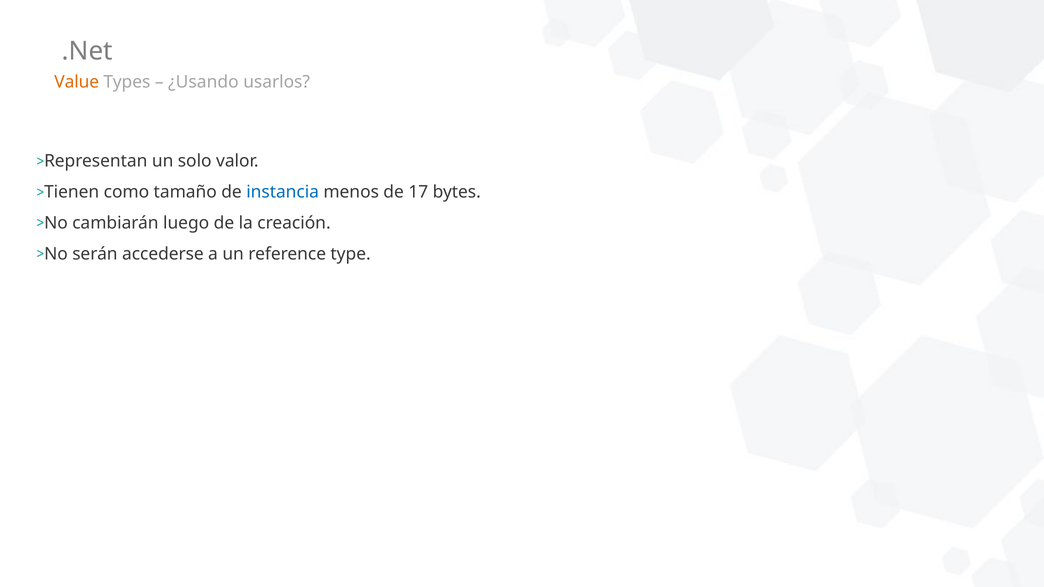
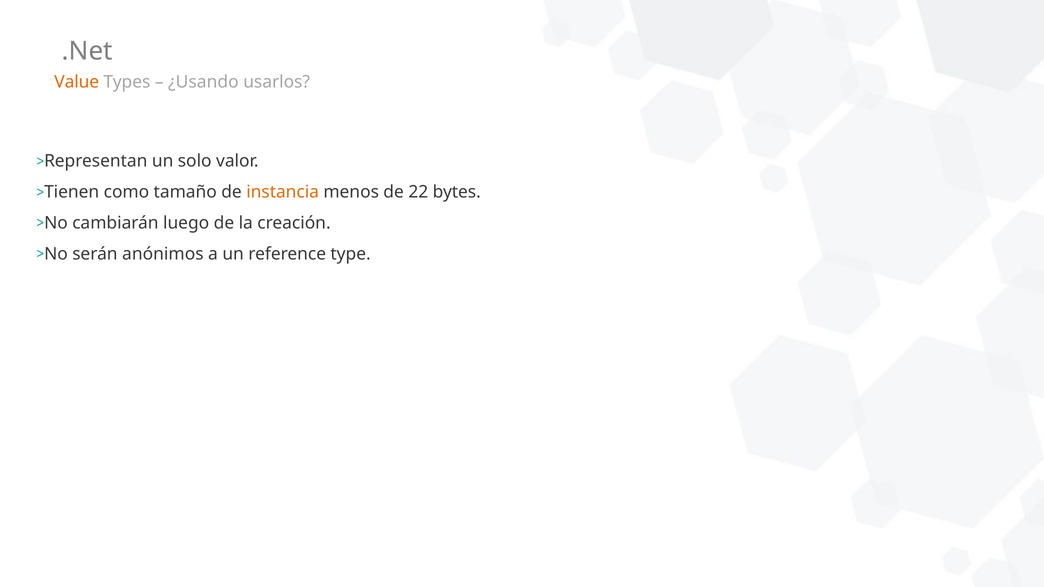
instancia colour: blue -> orange (283, 192)
17: 17 -> 22 (418, 192)
accederse: accederse -> anónimos (163, 254)
